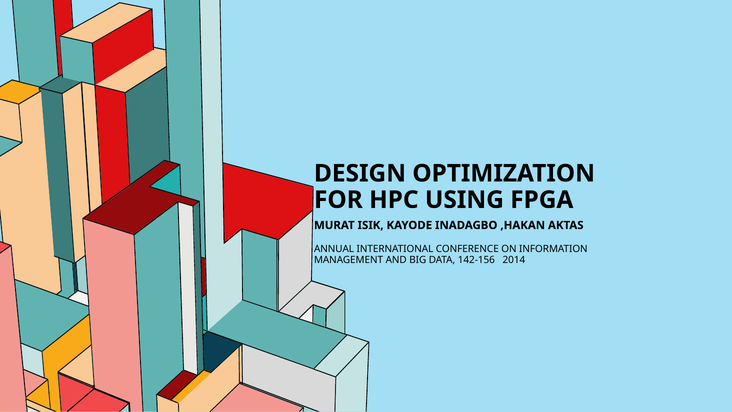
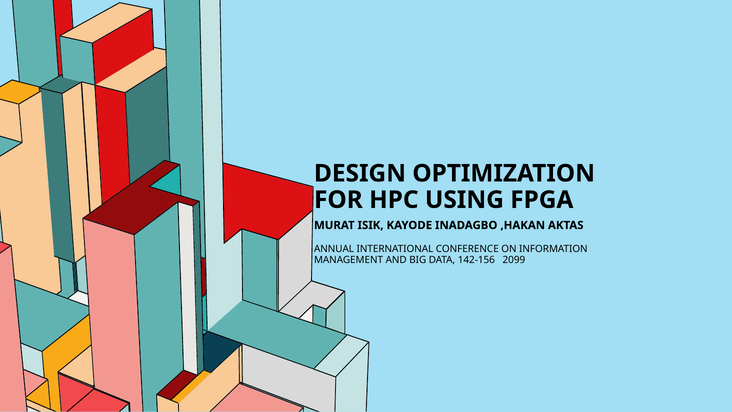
2014: 2014 -> 2099 (514, 260)
